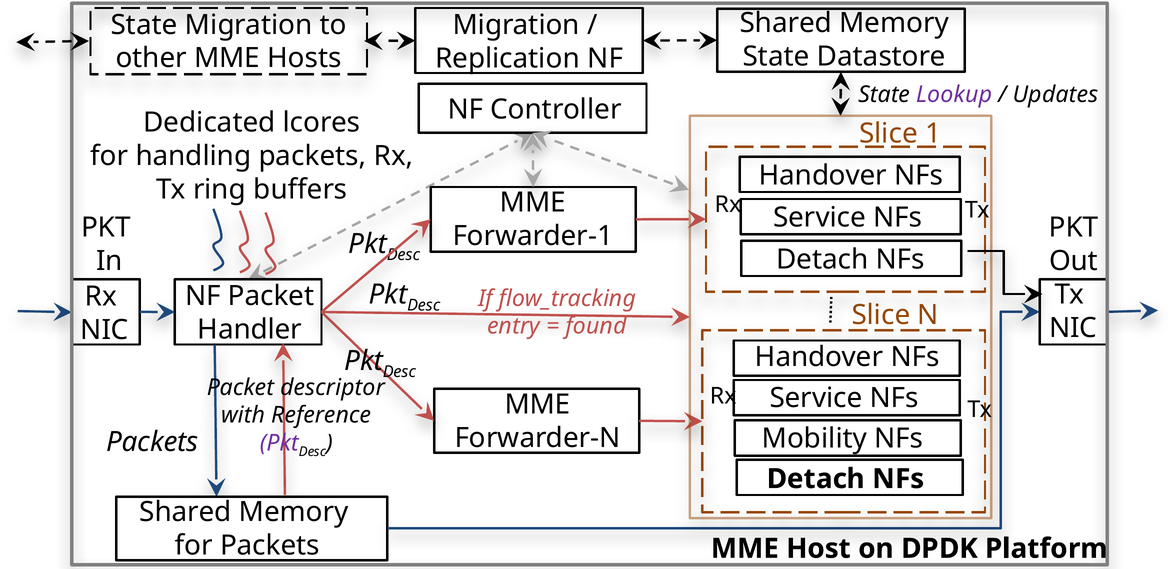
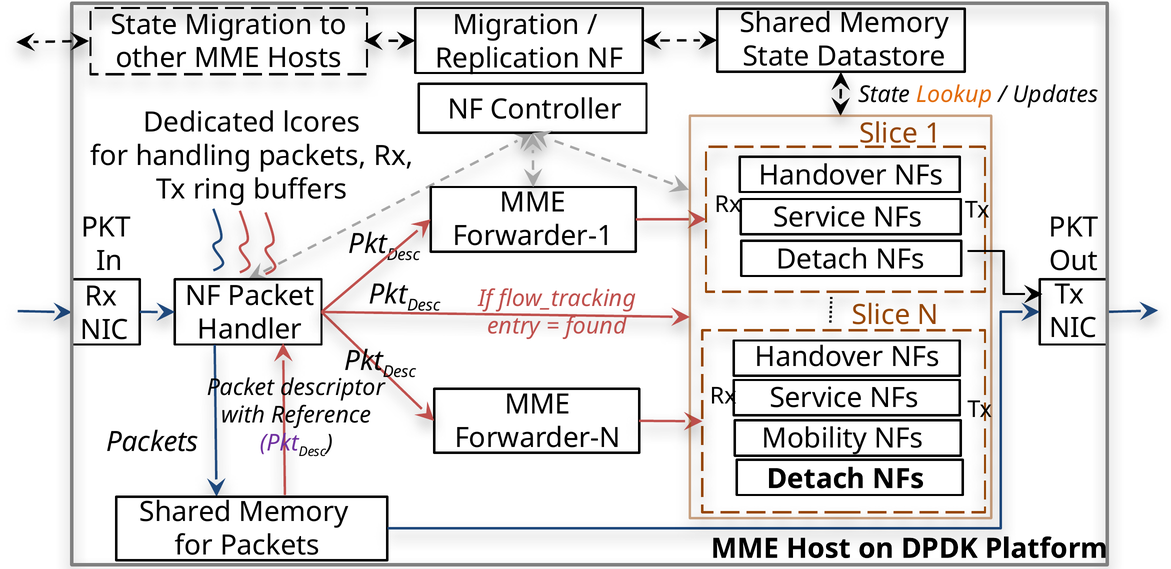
Lookup colour: purple -> orange (954, 94)
